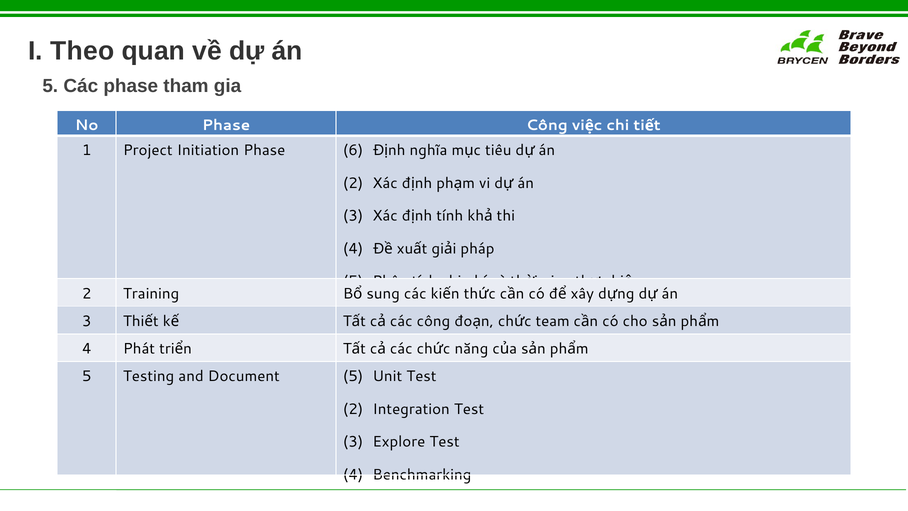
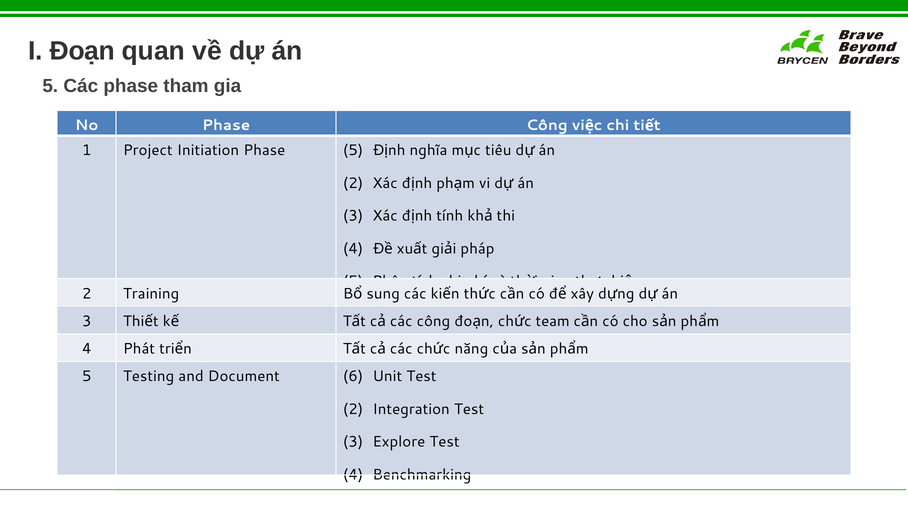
Theo: Theo -> Đoạn (82, 51)
Phase 6: 6 -> 5 (353, 150)
Document 5: 5 -> 6 (353, 376)
